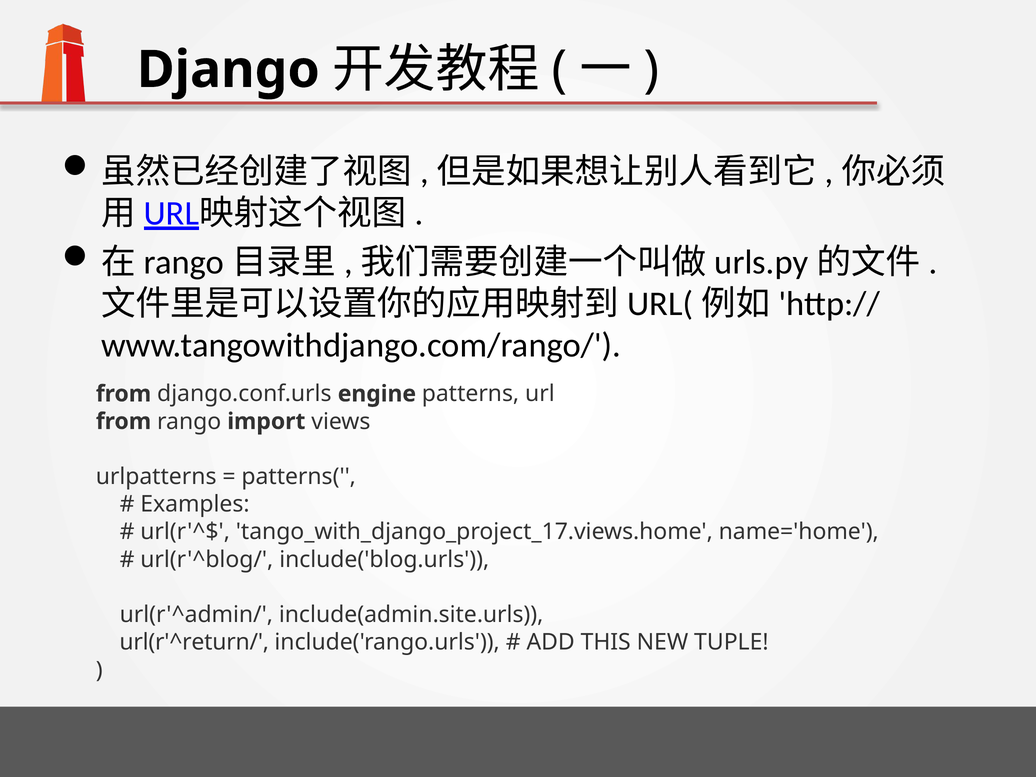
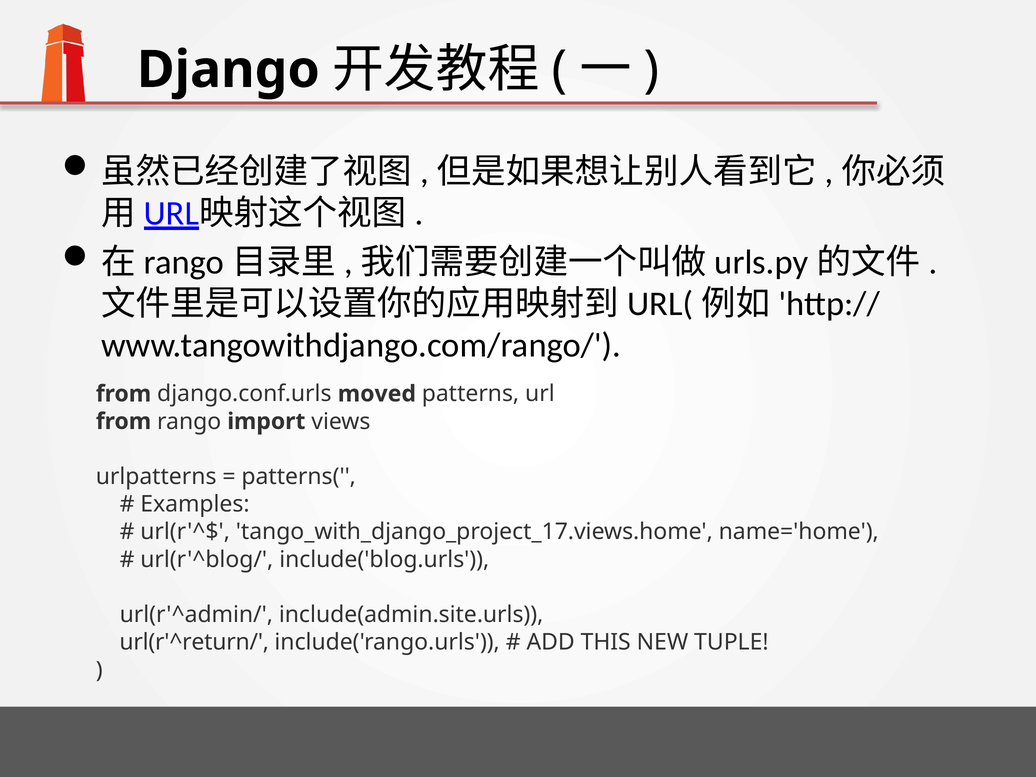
engine: engine -> moved (377, 394)
